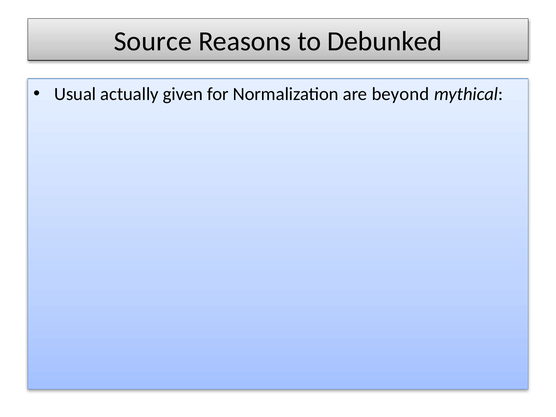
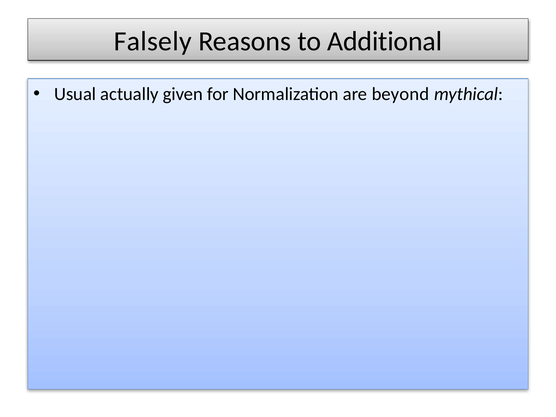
Source: Source -> Falsely (153, 41)
Debunked: Debunked -> Additional (385, 41)
